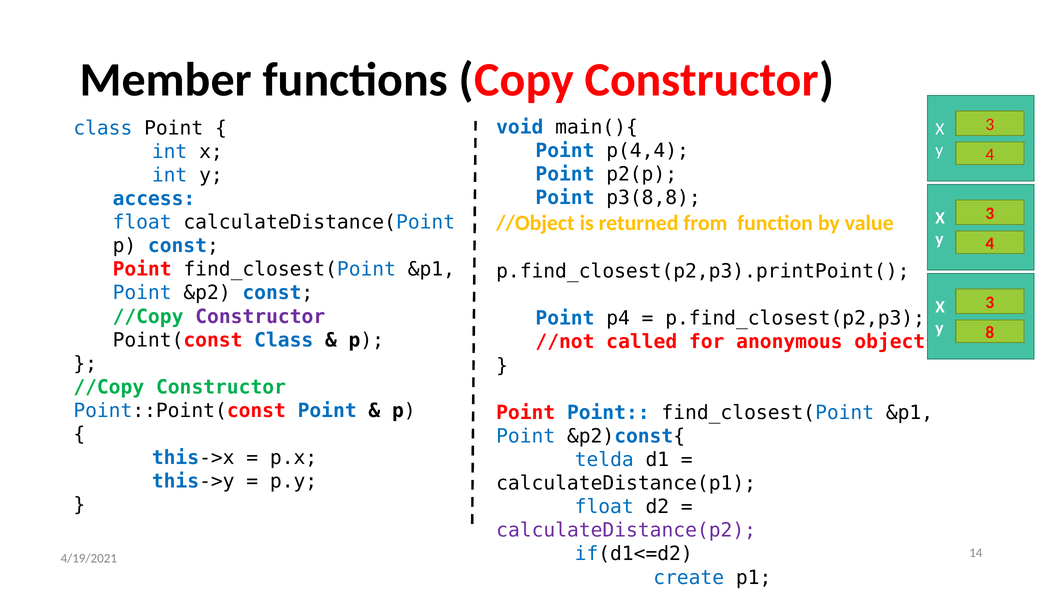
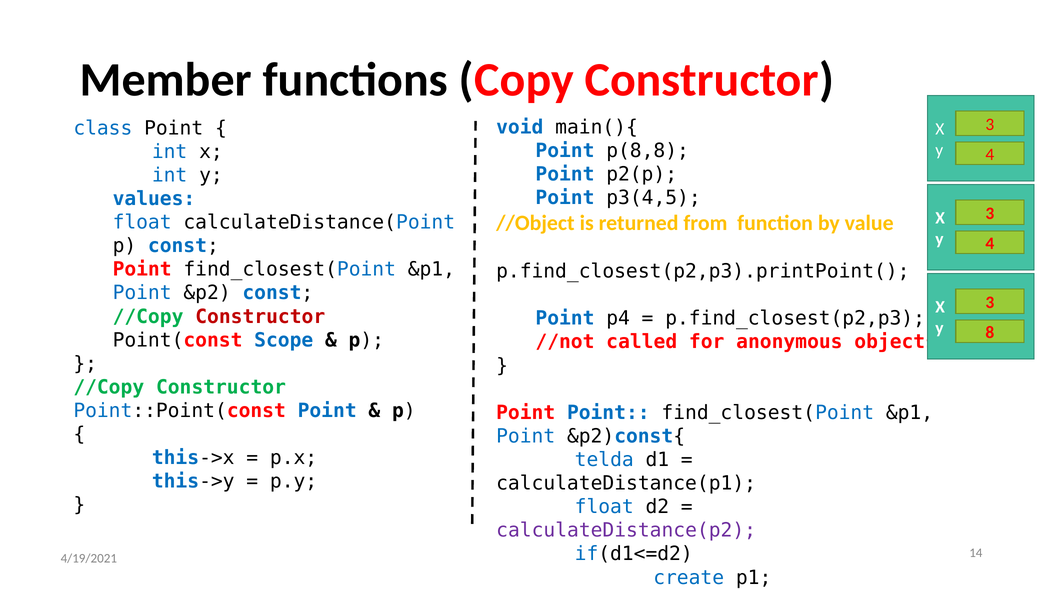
p(4,4: p(4,4 -> p(8,8 (648, 151)
p3(8,8: p3(8,8 -> p3(4,5 (654, 198)
access: access -> values (154, 199)
Constructor colour: purple -> red (260, 316)
Point(const Class: Class -> Scope (284, 340)
